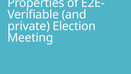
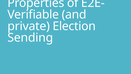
Meeting: Meeting -> Sending (30, 38)
